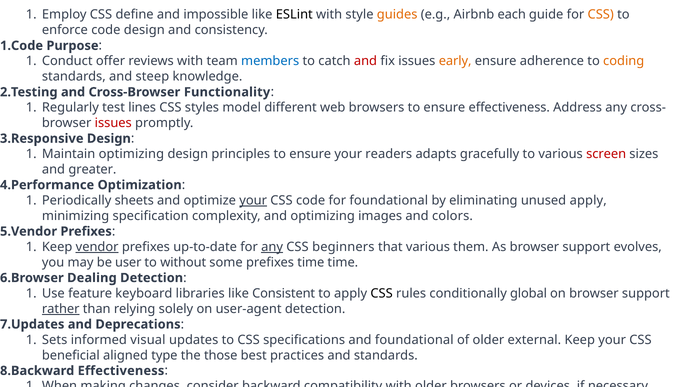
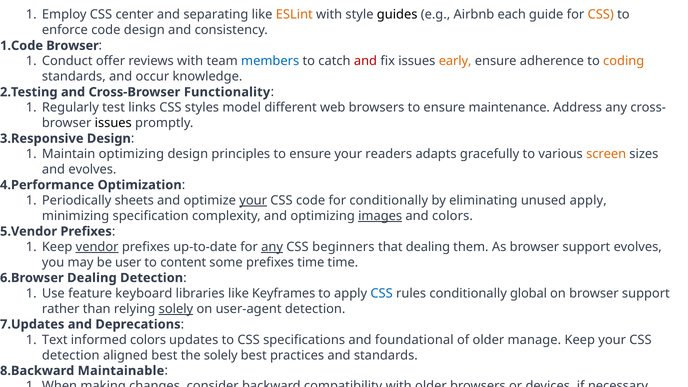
define: define -> center (135, 15)
impossible: impossible -> separating (216, 15)
ESLint colour: black -> orange (294, 15)
guides colour: orange -> black (397, 15)
Purpose: Purpose -> Browser (73, 46)
steep: steep -> occur (152, 77)
lines: lines -> links (142, 108)
ensure effectiveness: effectiveness -> maintenance (509, 108)
issues colour: red -> black (113, 123)
screen colour: red -> orange (606, 154)
and greater: greater -> evolves (92, 169)
for foundational: foundational -> conditionally (389, 200)
images underline: none -> present (380, 216)
that various: various -> dealing (428, 247)
without: without -> content (183, 262)
Consistent: Consistent -> Keyframes (284, 293)
CSS colour: black -> blue (382, 293)
rather underline: present -> none (61, 309)
solely underline: none -> present (176, 309)
Sets: Sets -> Text (55, 340)
informed visual: visual -> colors (148, 340)
external: external -> manage (534, 340)
beneficial: beneficial -> detection (71, 355)
aligned type: type -> best (164, 355)
the those: those -> solely (221, 355)
Effectiveness: Effectiveness -> Maintainable (121, 371)
